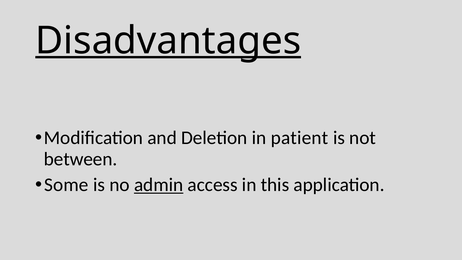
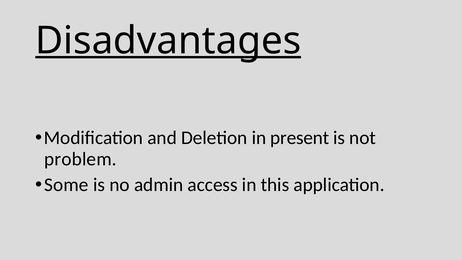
patient: patient -> present (300, 138)
between: between -> problem (80, 159)
admin underline: present -> none (159, 185)
